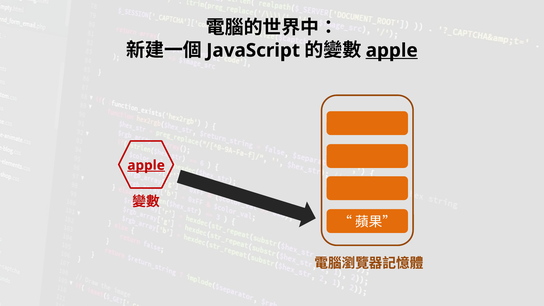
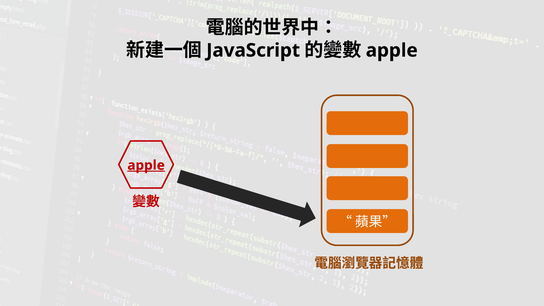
apple underline: present -> none (392, 50)
